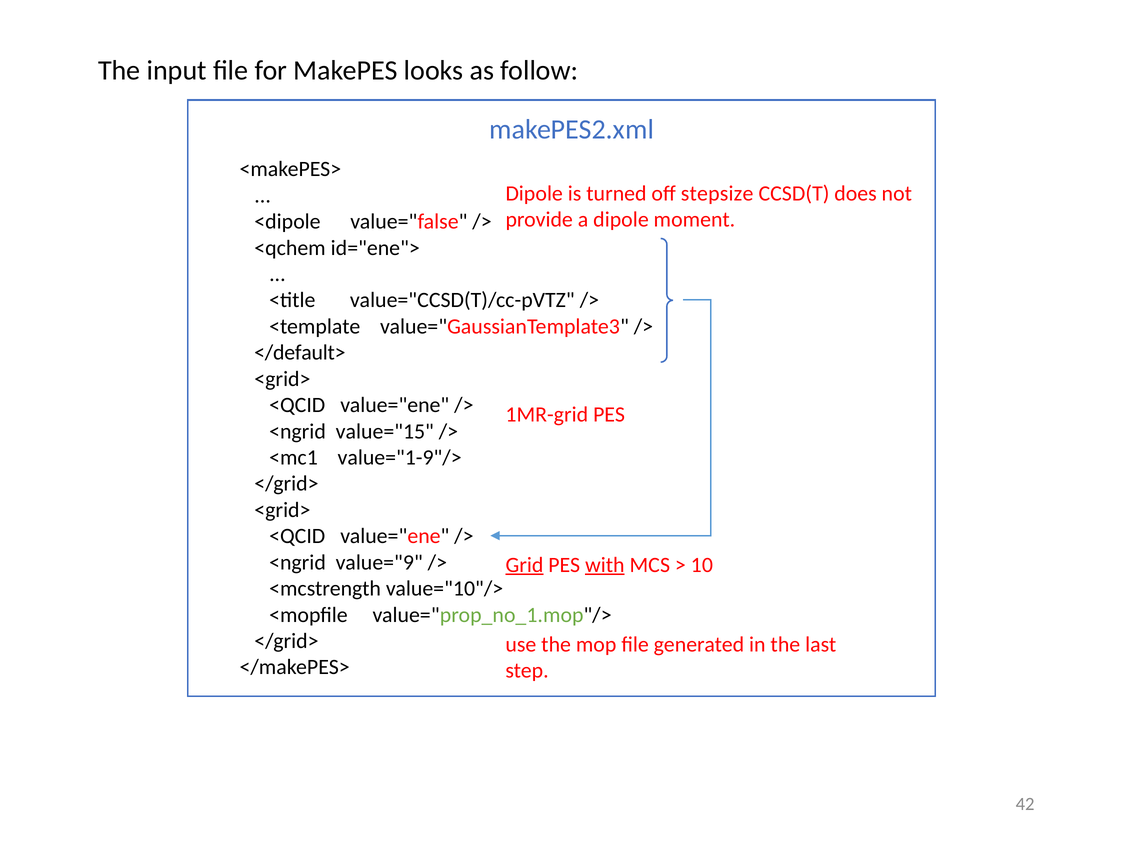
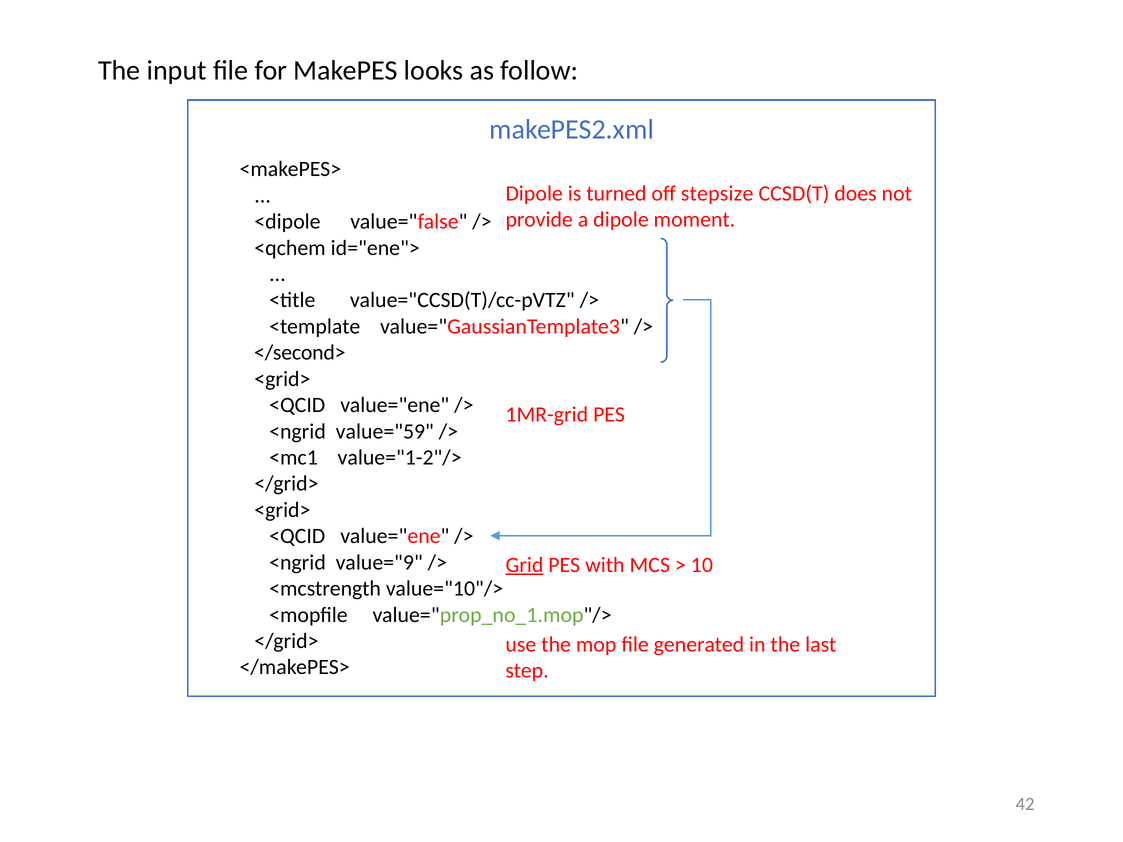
</default>: </default> -> </second> (300, 353)
value="15: value="15 -> value="59 (385, 431)
value="1-9"/>: value="1-9"/> -> value="1-2"/> (400, 458)
with underline: present -> none (605, 565)
